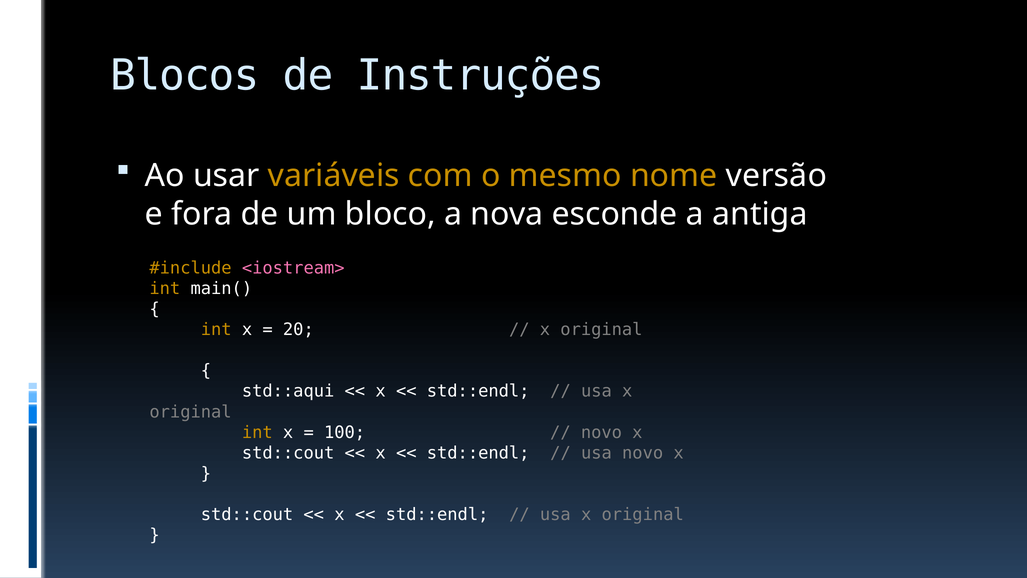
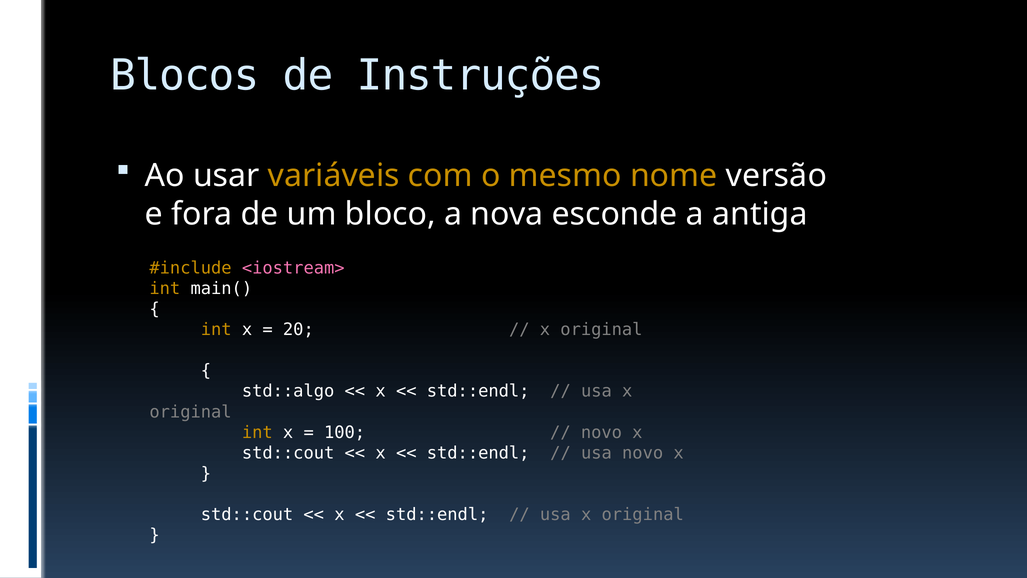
std::aqui: std::aqui -> std::algo (288, 391)
